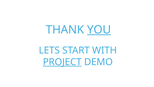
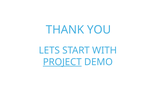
YOU underline: present -> none (99, 30)
